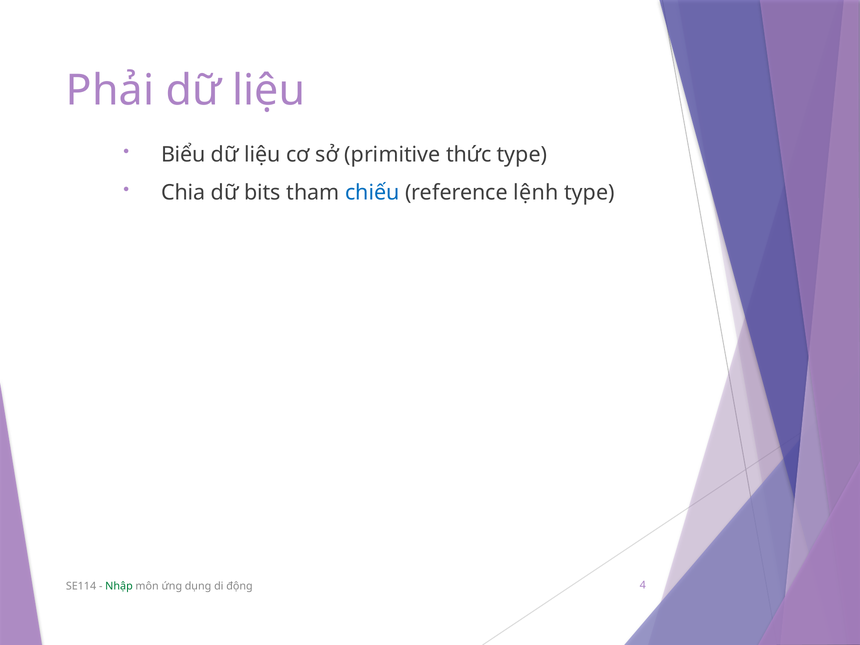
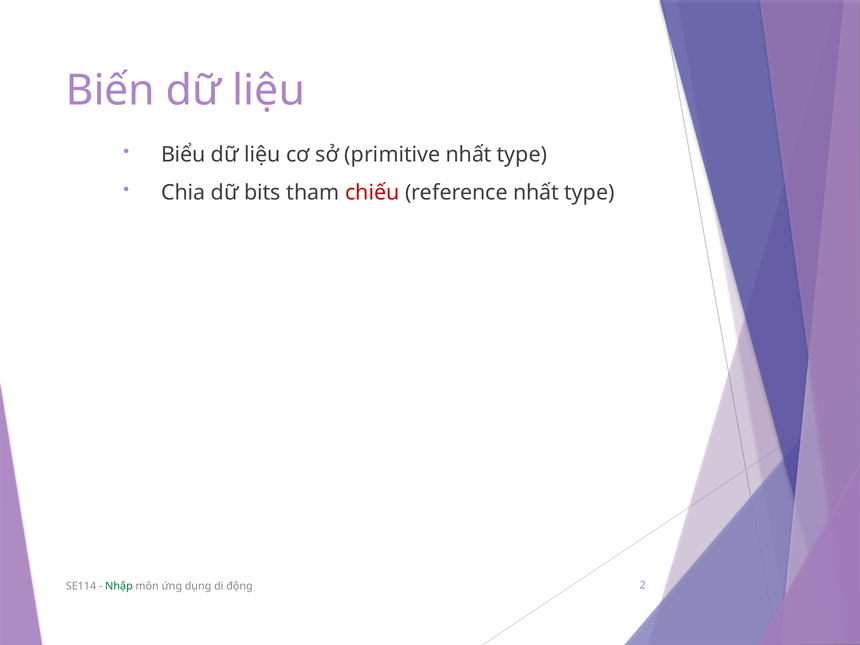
Phải: Phải -> Biến (110, 90)
primitive thức: thức -> nhất (469, 155)
chiếu colour: blue -> red (372, 193)
reference lệnh: lệnh -> nhất (536, 193)
4: 4 -> 2 (643, 585)
